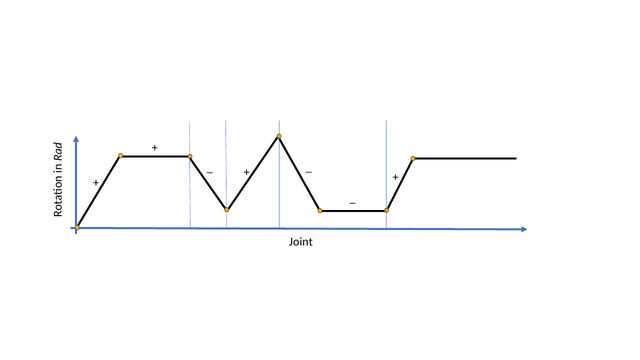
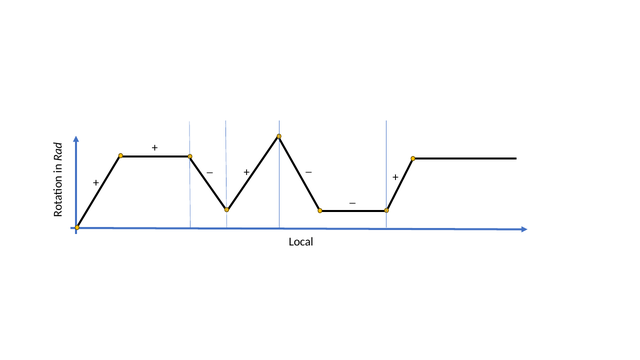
Joint: Joint -> Local (301, 242)
